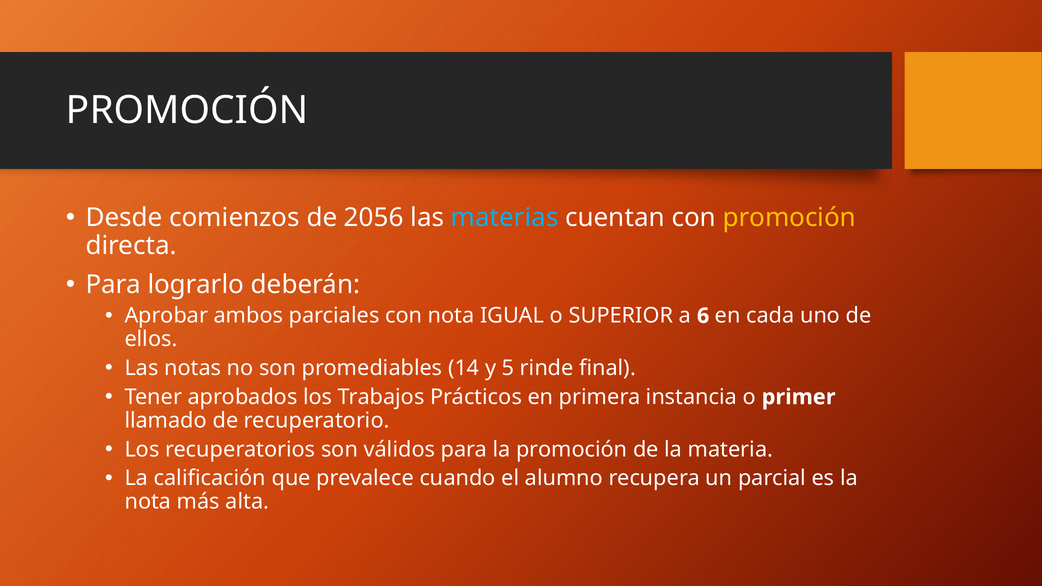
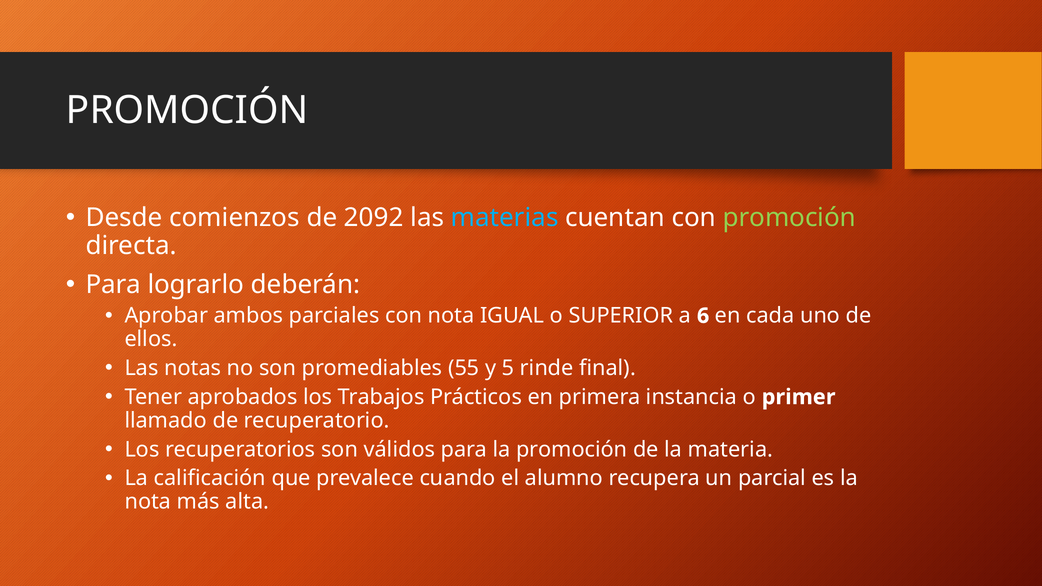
2056: 2056 -> 2092 (374, 218)
promoción colour: yellow -> light green (789, 218)
14: 14 -> 55 (464, 368)
